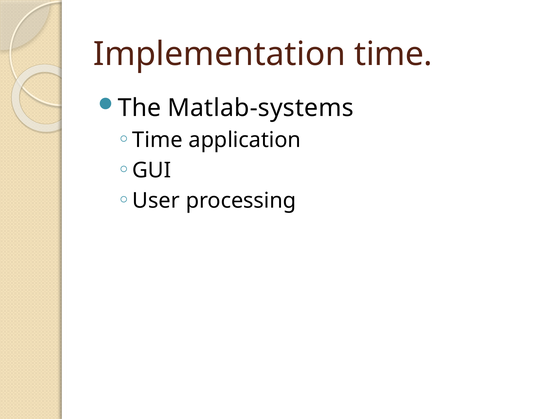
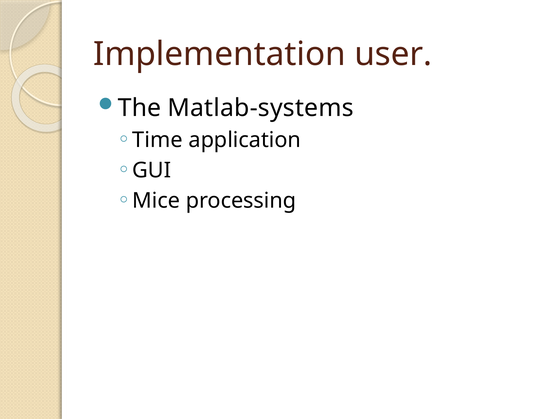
Implementation time: time -> user (393, 54)
User: User -> Mice (156, 200)
